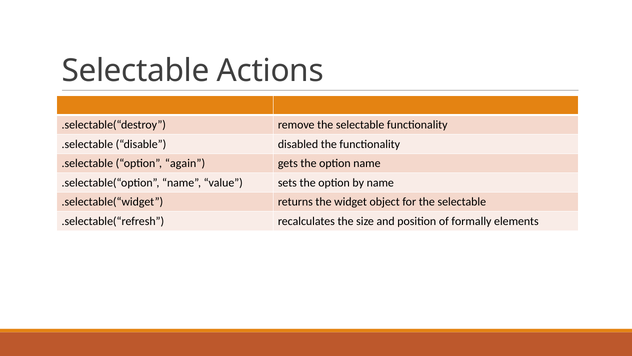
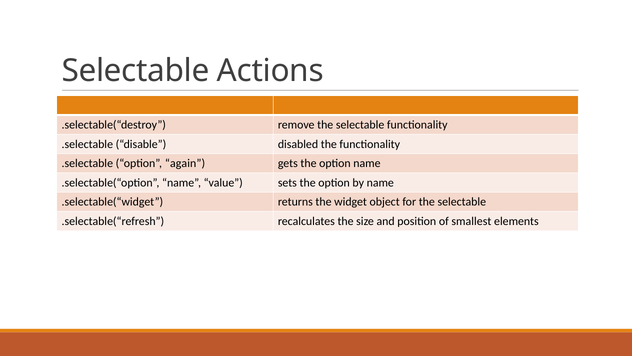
formally: formally -> smallest (471, 221)
